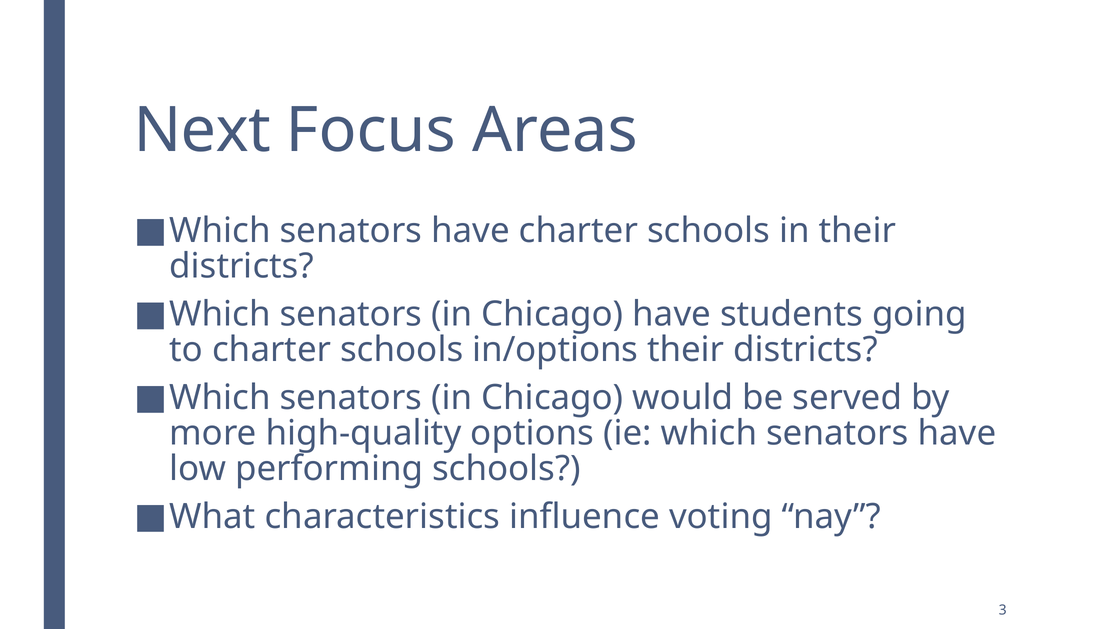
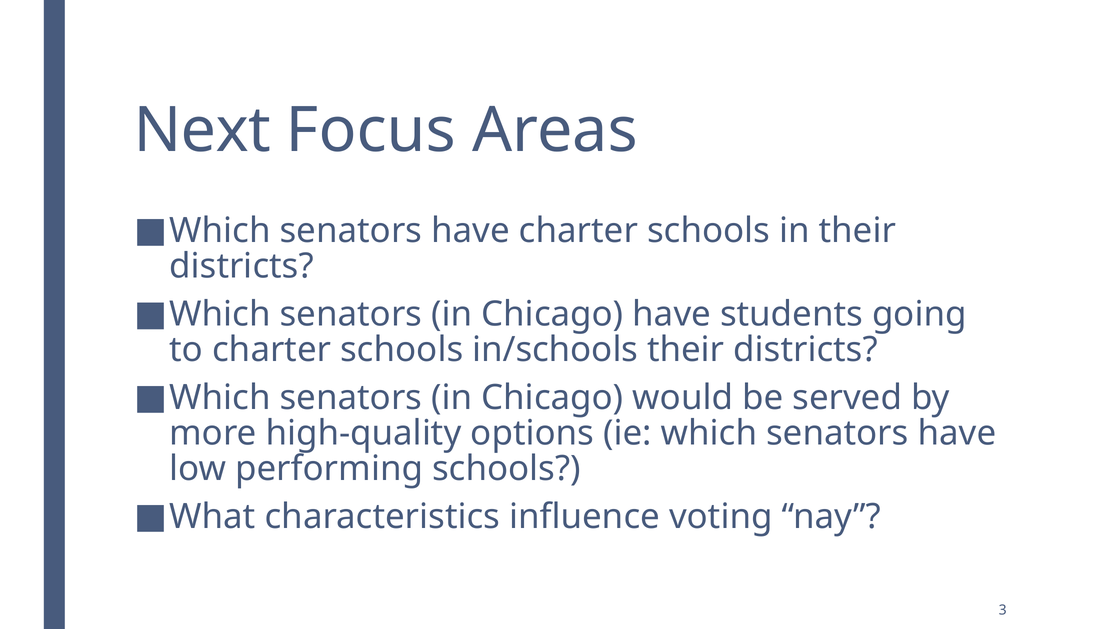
in/options: in/options -> in/schools (555, 350)
